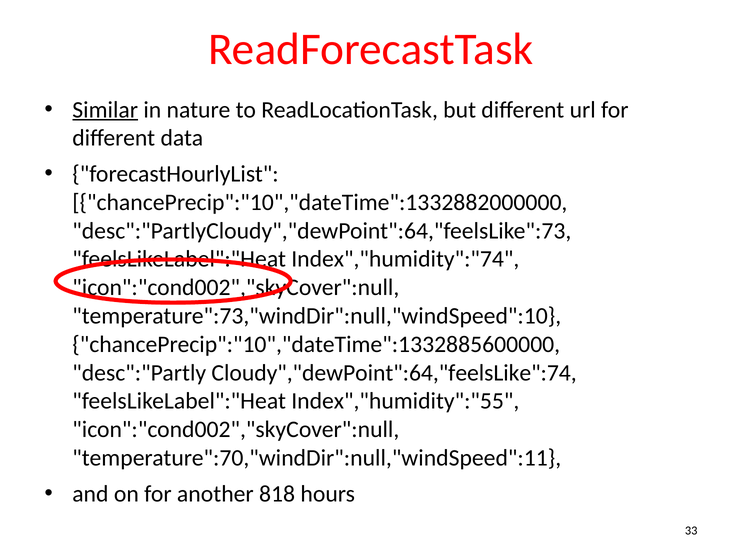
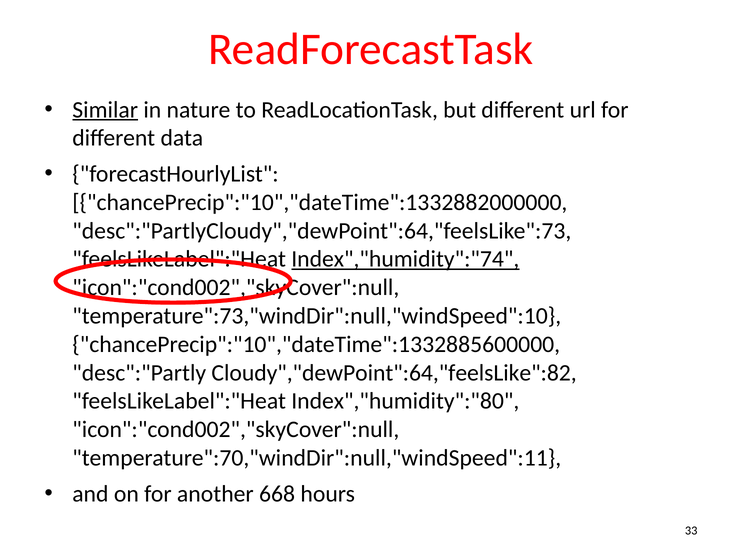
Index","humidity":"74 underline: none -> present (405, 259)
Cloudy","dewPoint":64,"feelsLike":74: Cloudy","dewPoint":64,"feelsLike":74 -> Cloudy","dewPoint":64,"feelsLike":82 (394, 373)
Index","humidity":"55: Index","humidity":"55 -> Index","humidity":"80 (405, 402)
818: 818 -> 668 (277, 494)
